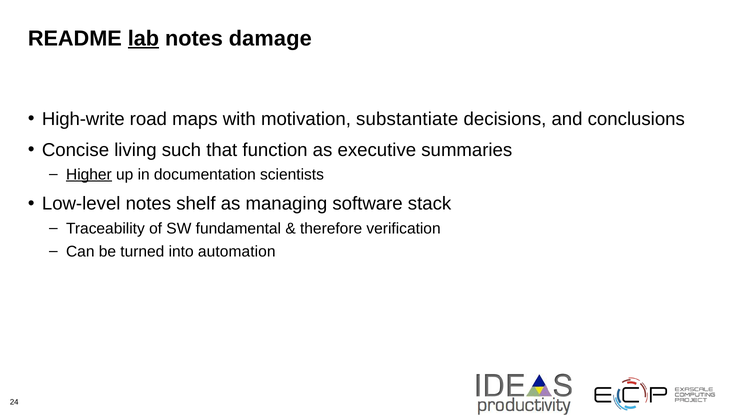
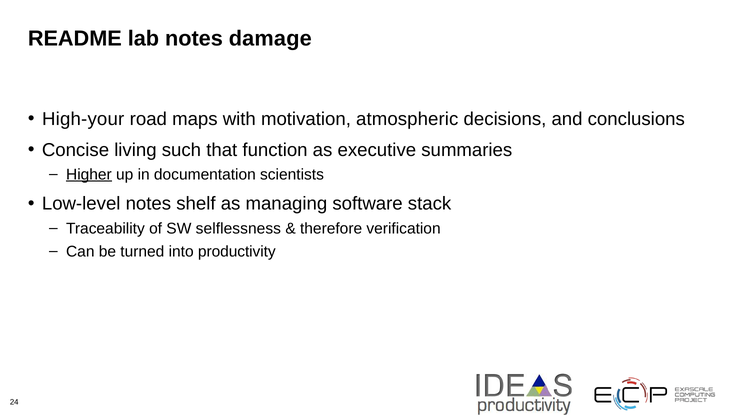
lab underline: present -> none (143, 38)
High-write: High-write -> High-your (83, 119)
substantiate: substantiate -> atmospheric (407, 119)
fundamental: fundamental -> selflessness (238, 228)
automation: automation -> productivity (237, 251)
